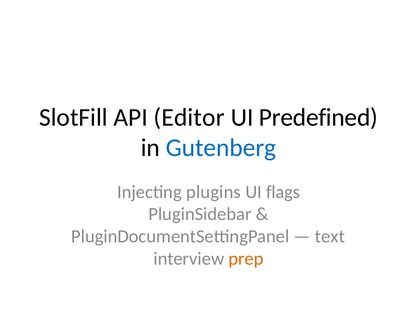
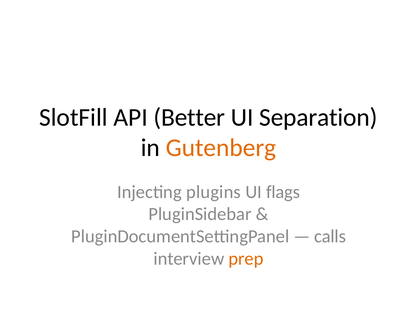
Editor: Editor -> Better (189, 117)
Predefined: Predefined -> Separation (318, 117)
Gutenberg colour: blue -> orange (221, 148)
text: text -> calls (330, 236)
